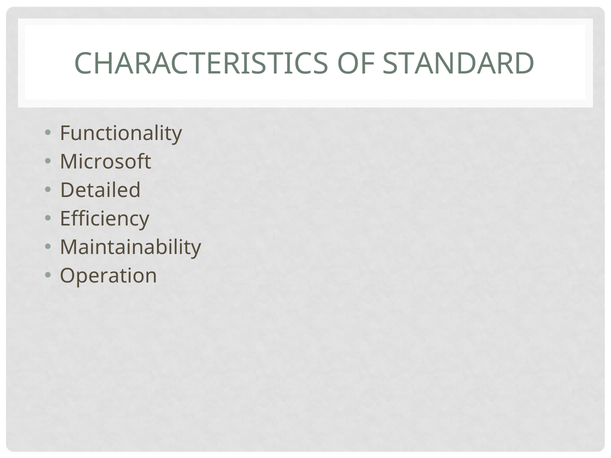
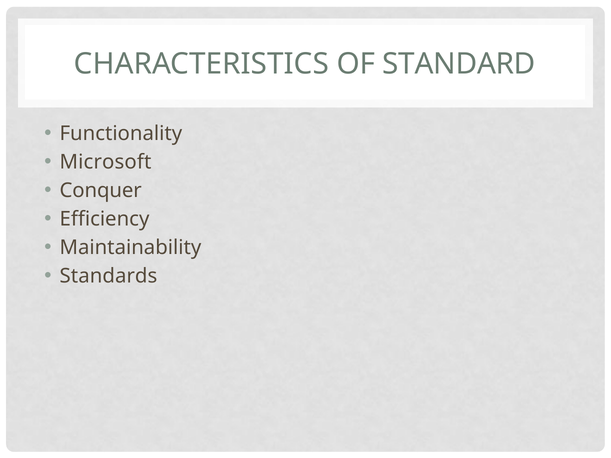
Detailed: Detailed -> Conquer (101, 191)
Operation: Operation -> Standards (108, 276)
